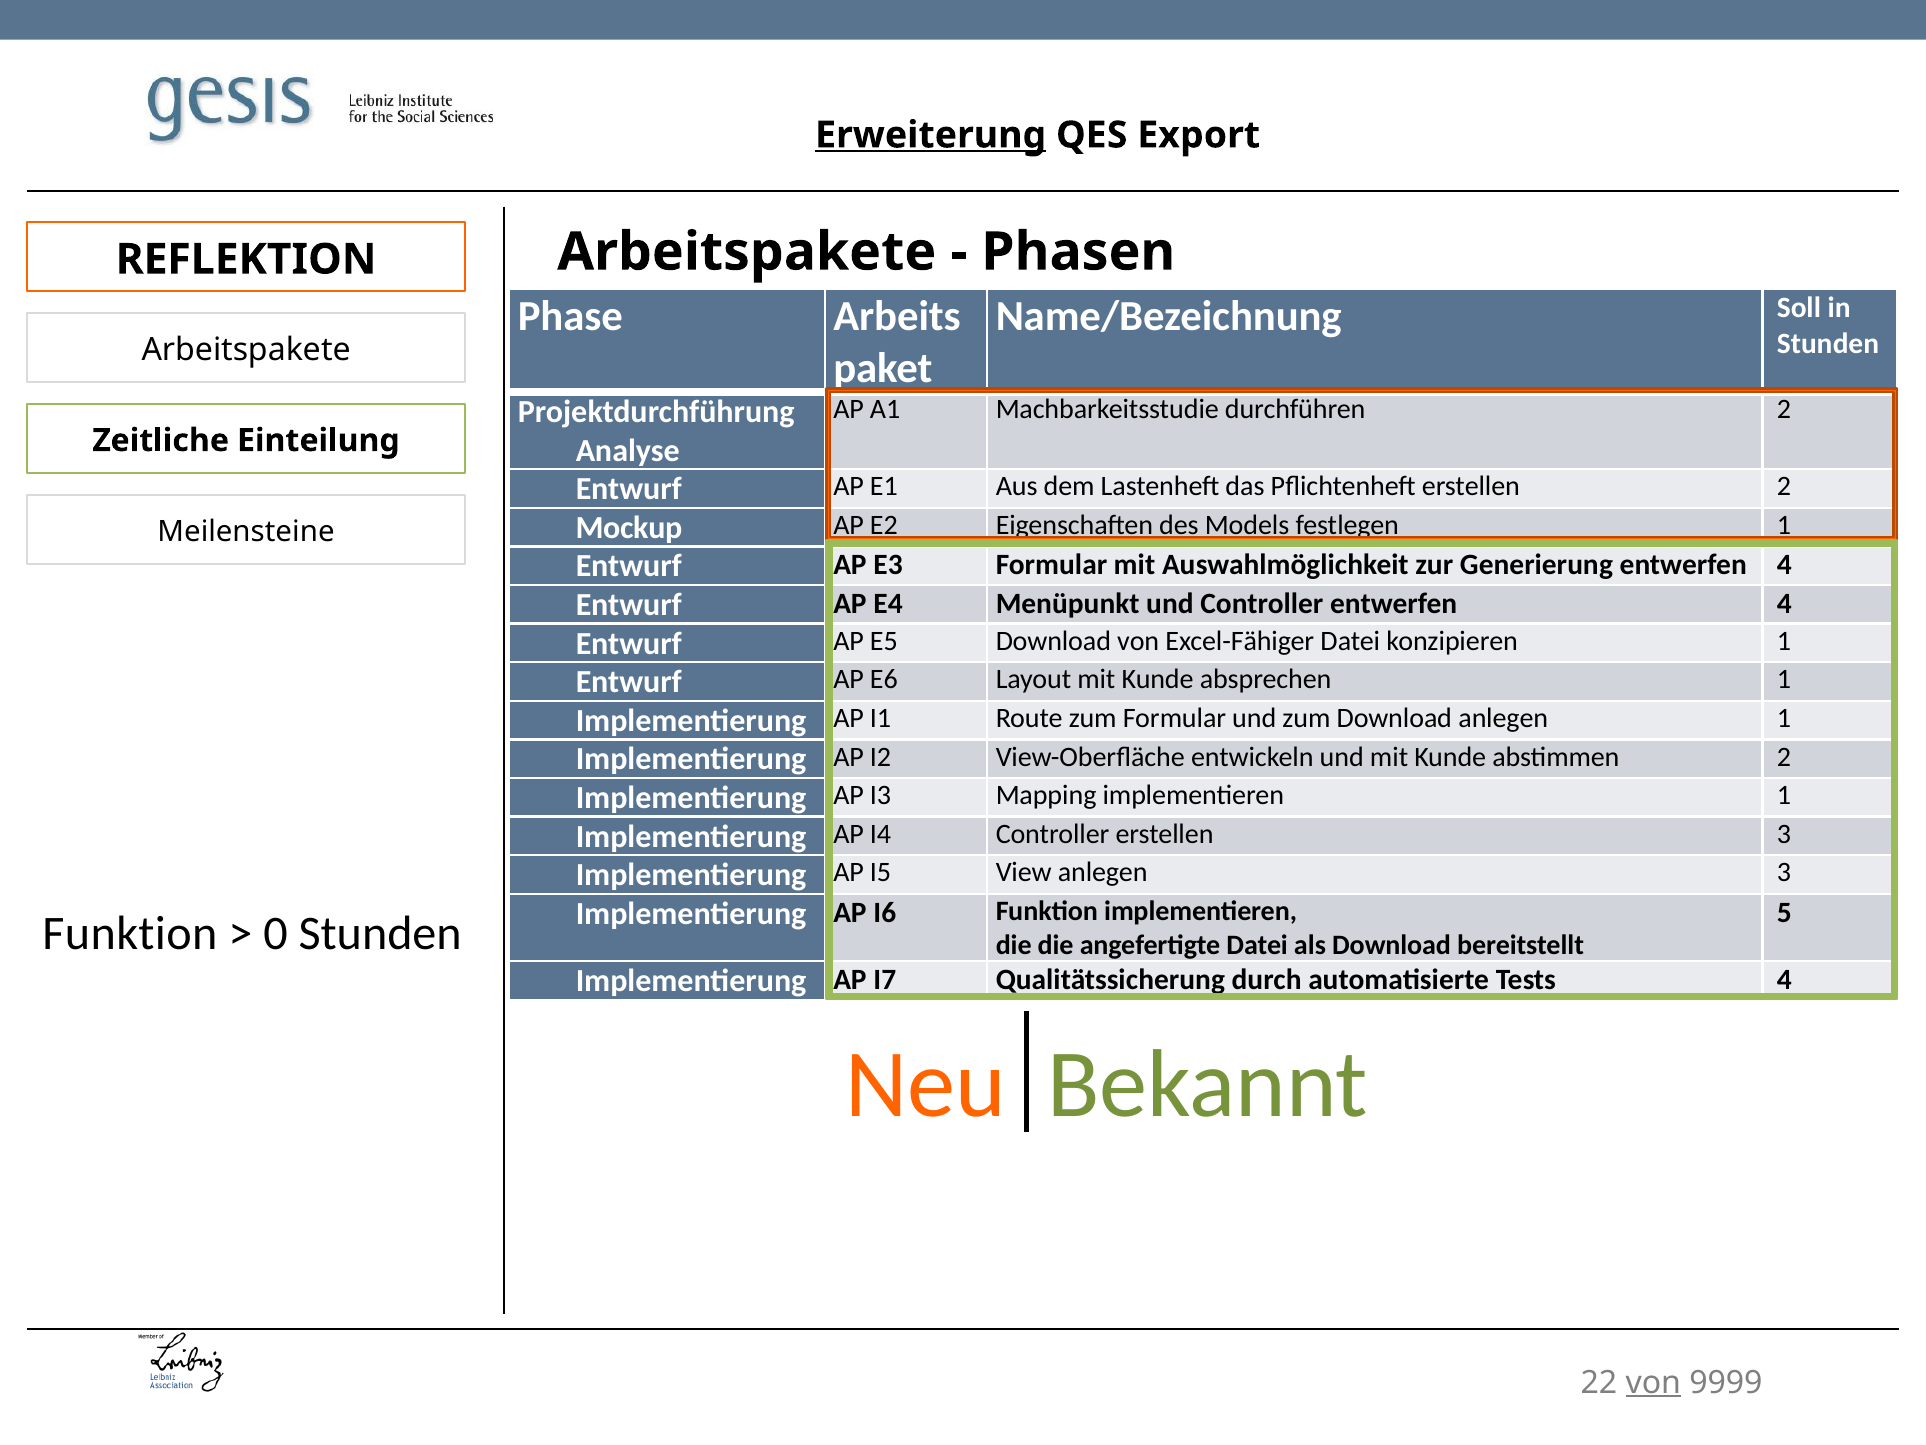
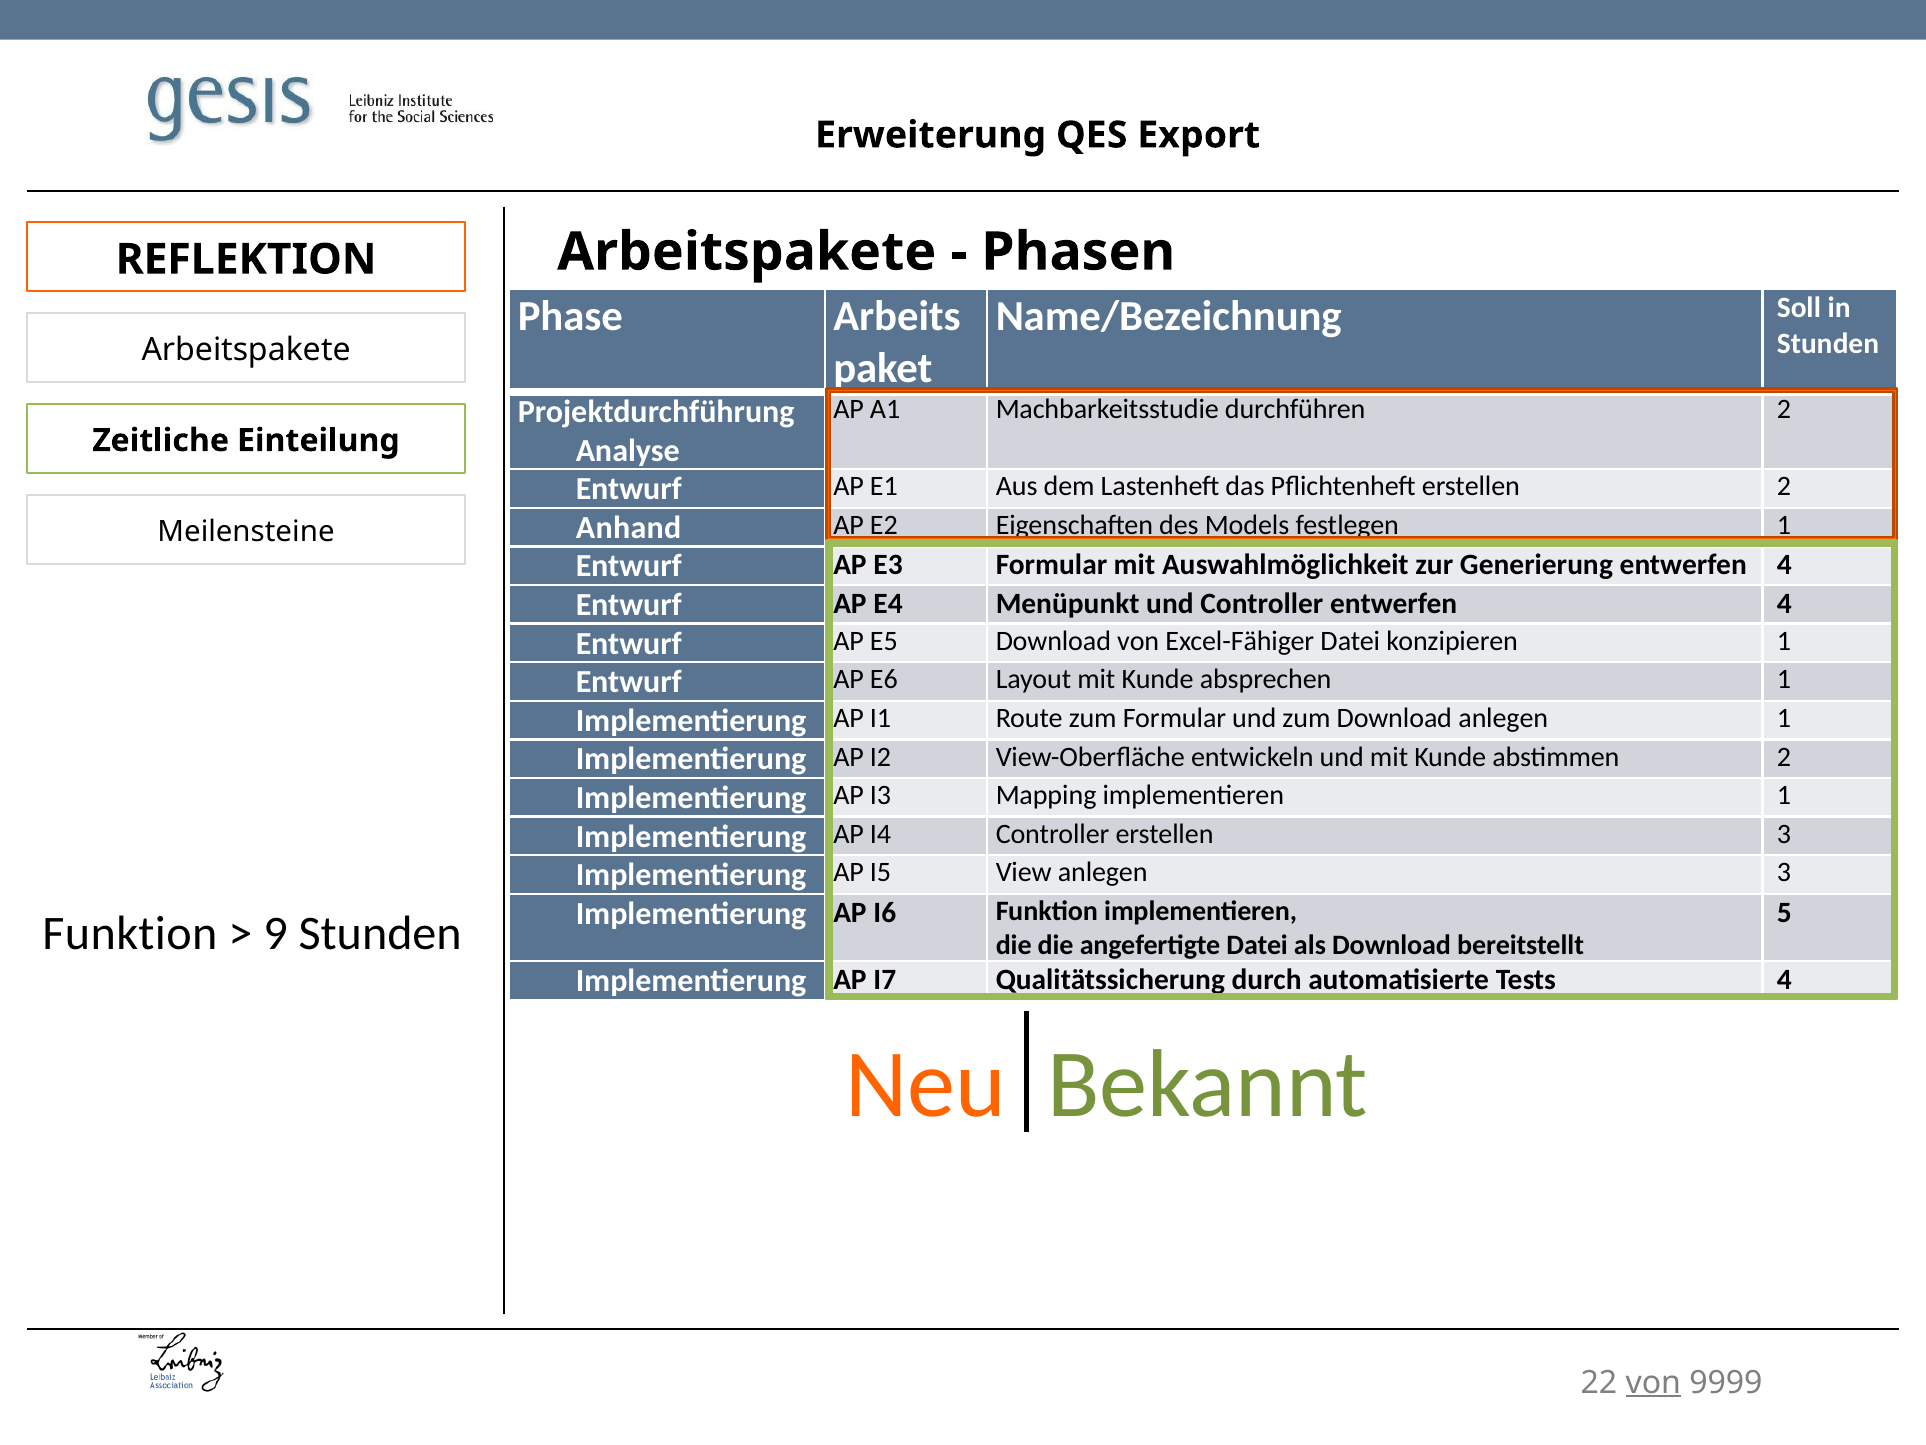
Erweiterung underline: present -> none (931, 135)
Mockup: Mockup -> Anhand (629, 527)
0: 0 -> 9 (276, 933)
